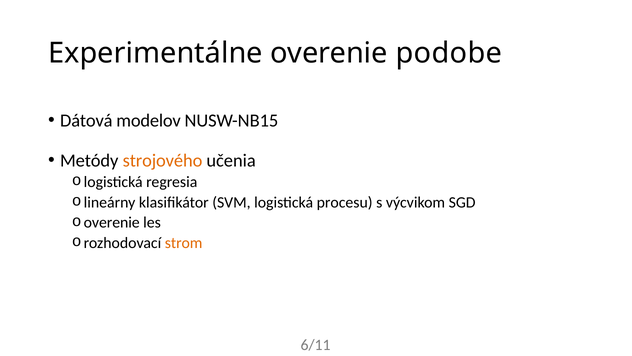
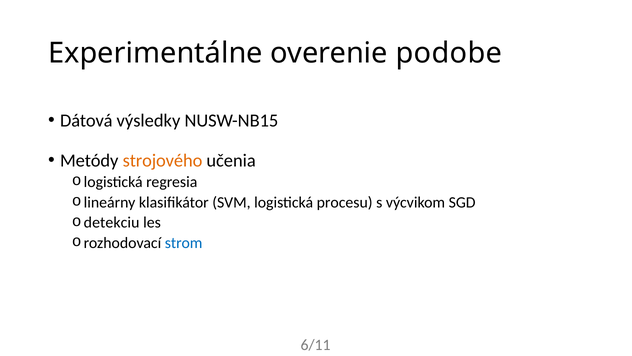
modelov: modelov -> výsledky (148, 120)
overenie: overenie -> detekciu (112, 222)
strom colour: orange -> blue (184, 243)
